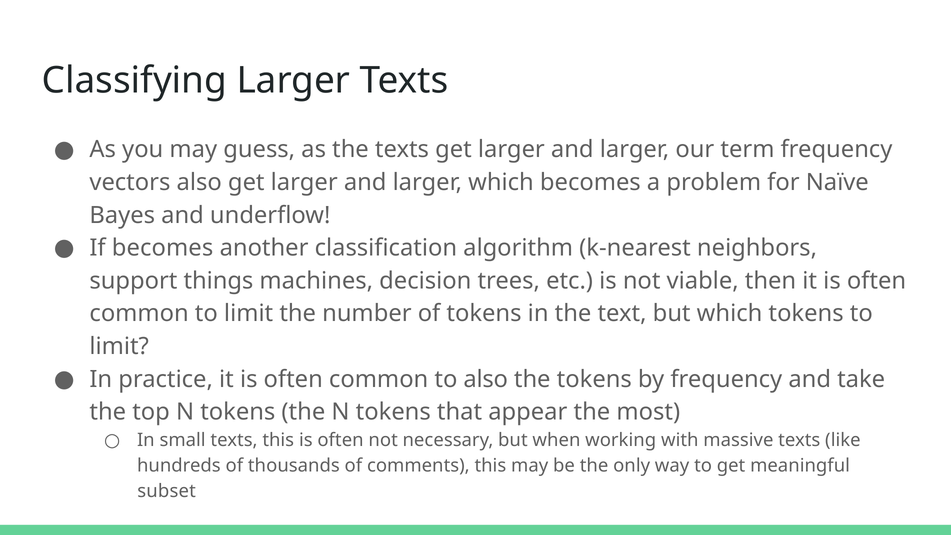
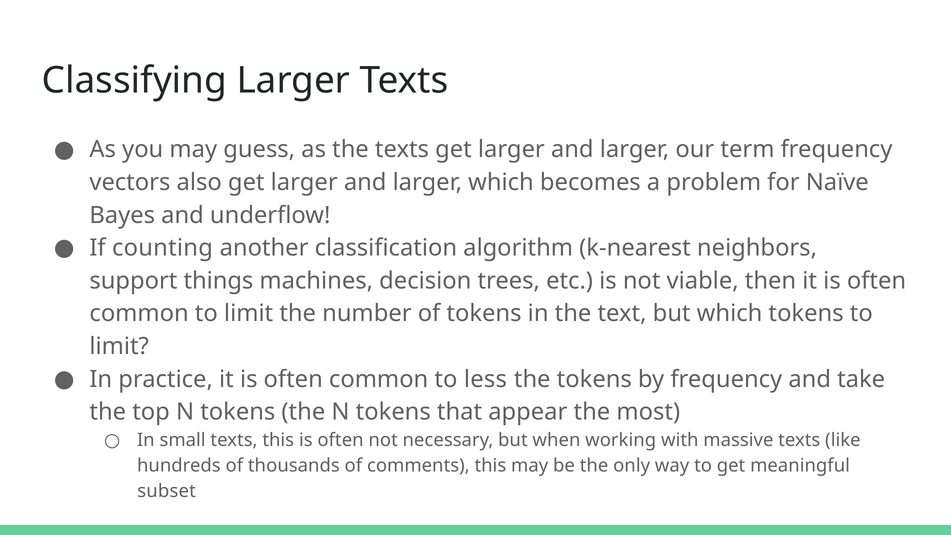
If becomes: becomes -> counting (162, 248)
to also: also -> less (485, 379)
